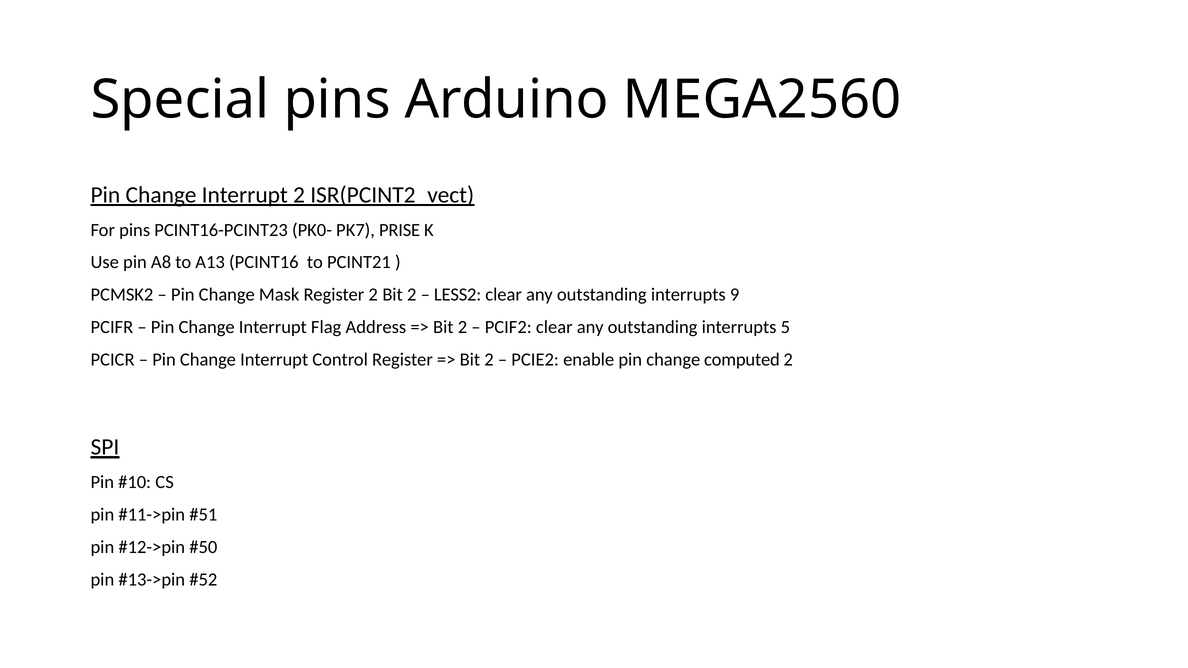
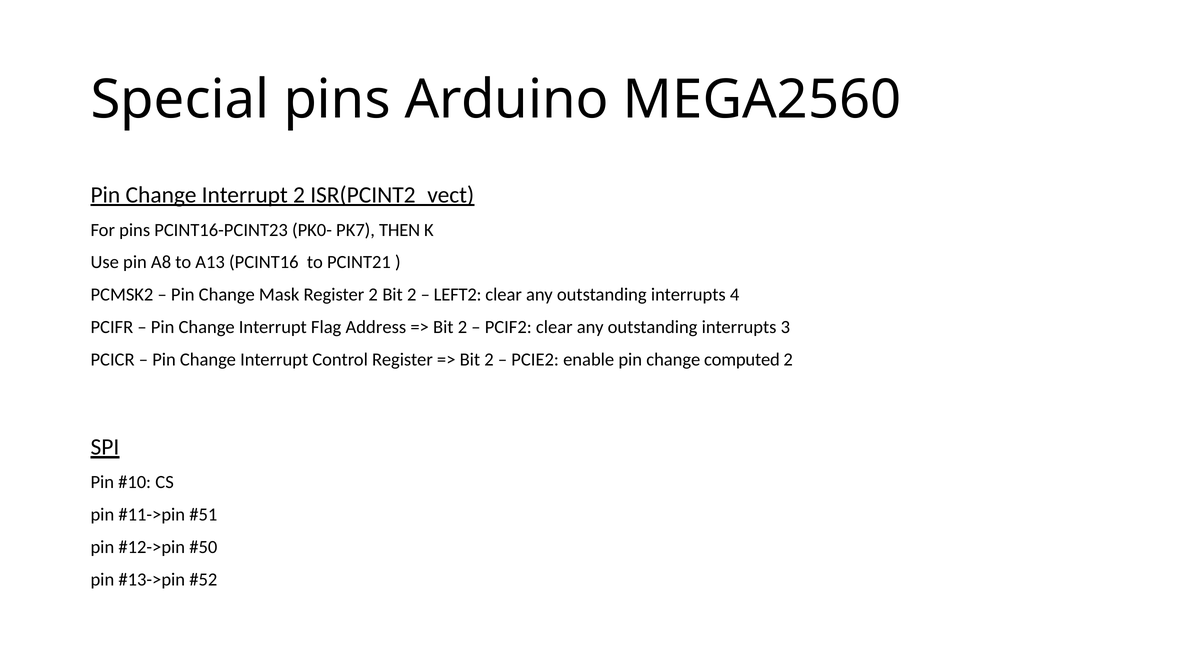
PRISE: PRISE -> THEN (400, 230)
LESS2: LESS2 -> LEFT2 (458, 295)
9: 9 -> 4 (735, 295)
5: 5 -> 3 (785, 327)
